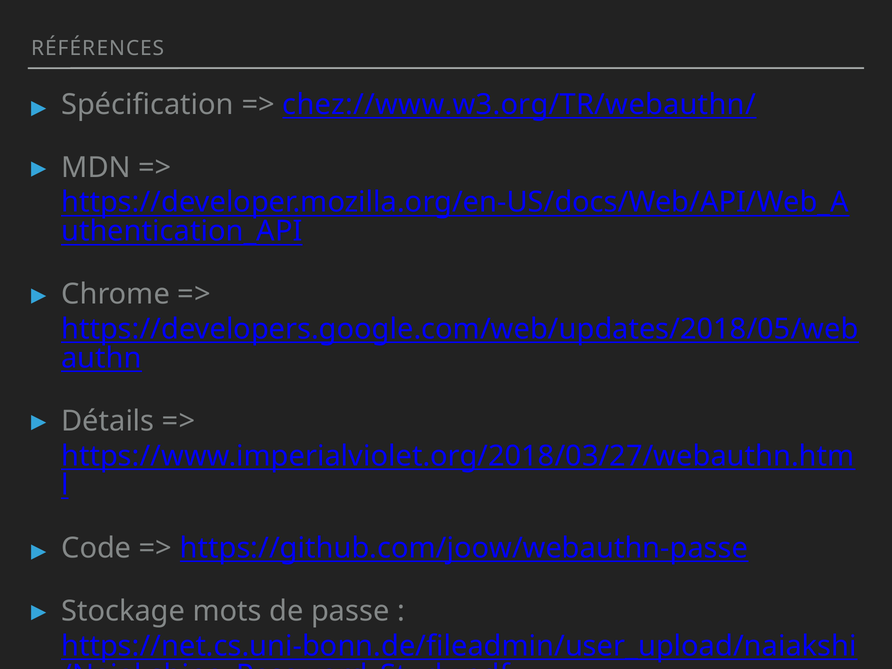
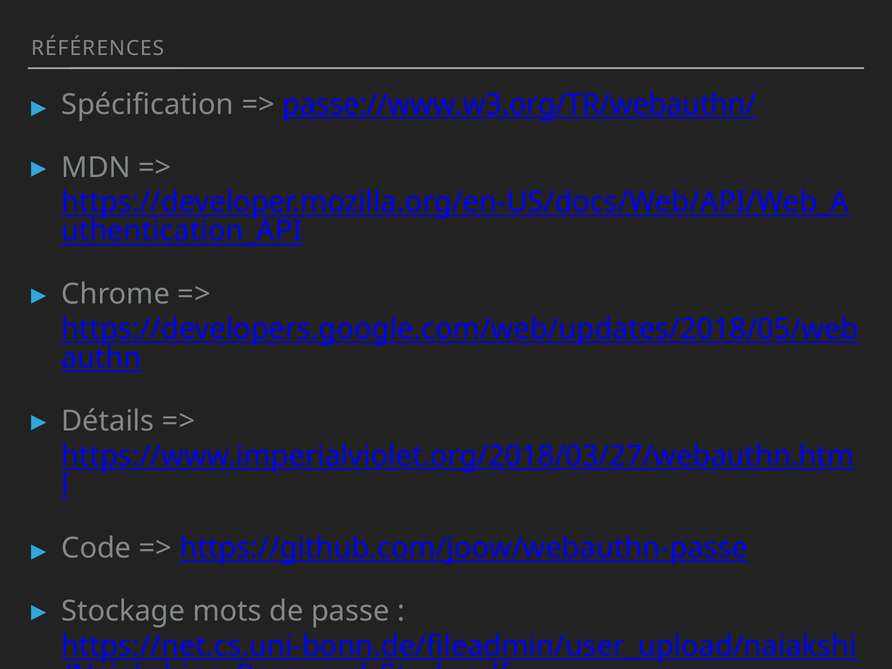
chez://www.w3.org/TR/webauthn/: chez://www.w3.org/TR/webauthn/ -> passe://www.w3.org/TR/webauthn/ (519, 105)
